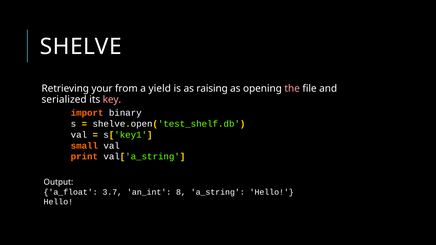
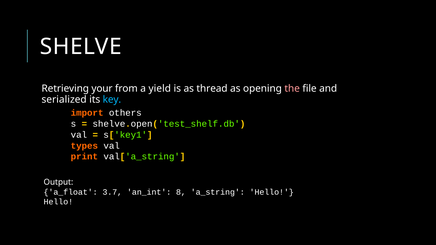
raising: raising -> thread (212, 89)
key colour: pink -> light blue (112, 100)
binary: binary -> others (125, 113)
small: small -> types (84, 146)
